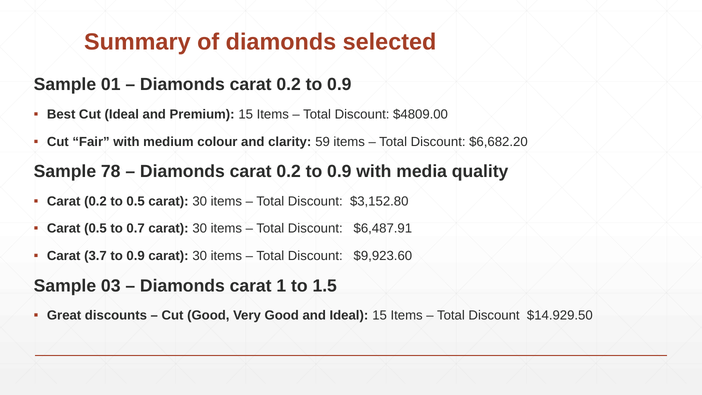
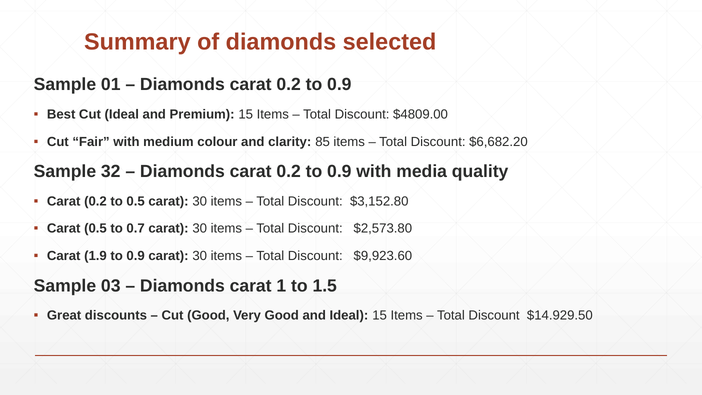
59: 59 -> 85 (323, 142)
78: 78 -> 32 (111, 171)
$6,487.91: $6,487.91 -> $2,573.80 (383, 229)
3.7: 3.7 -> 1.9 (95, 256)
